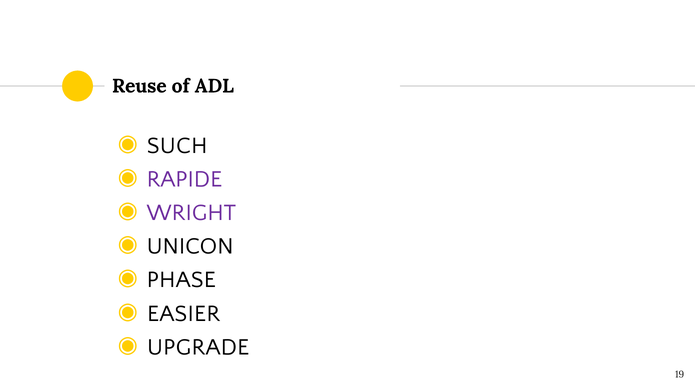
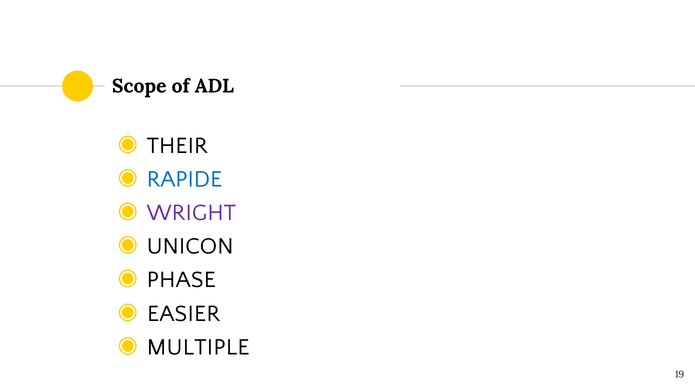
Reuse: Reuse -> Scope (139, 86)
SUCH: SUCH -> THEIR (177, 145)
RAPIDE colour: purple -> blue (184, 179)
UPGRADE: UPGRADE -> MULTIPLE (198, 347)
